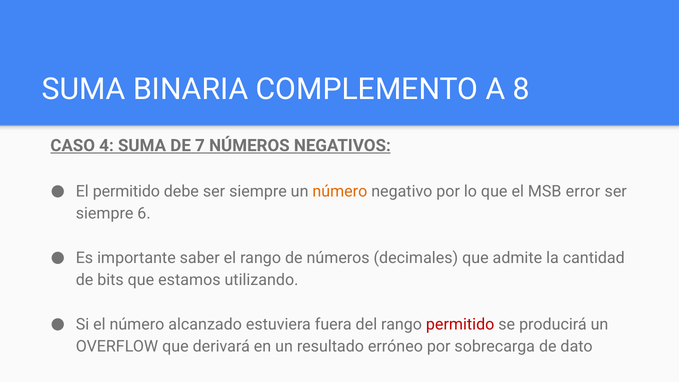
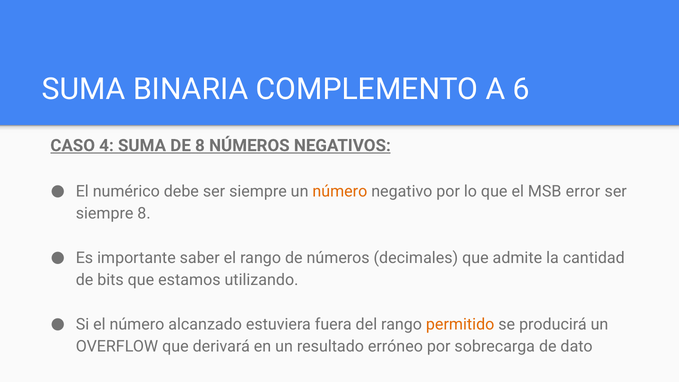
8: 8 -> 6 (521, 89)
DE 7: 7 -> 8 (200, 146)
El permitido: permitido -> numérico (126, 192)
siempre 6: 6 -> 8 (144, 214)
permitido colour: red -> orange (460, 324)
